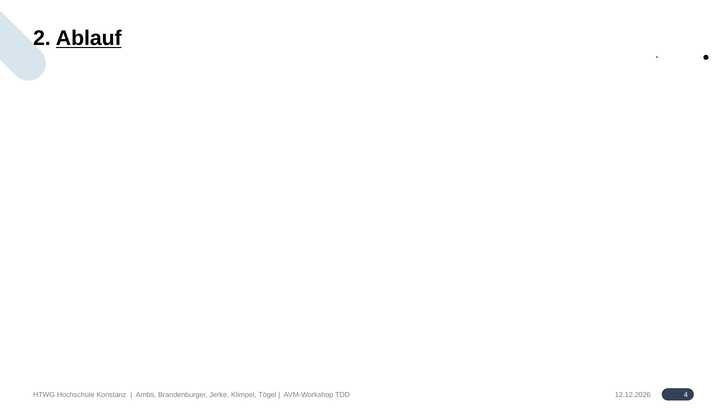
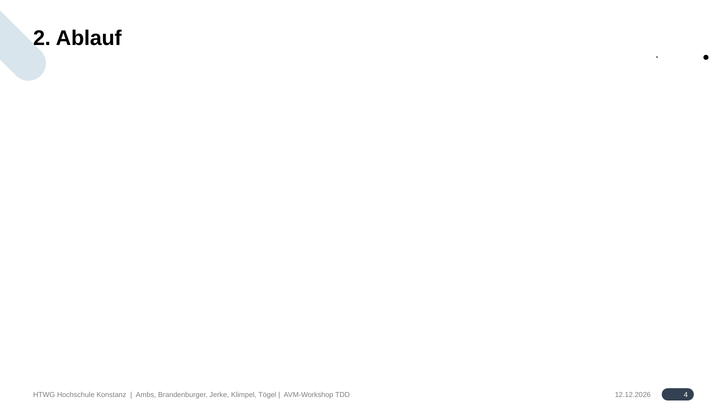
Ablauf underline: present -> none (89, 38)
